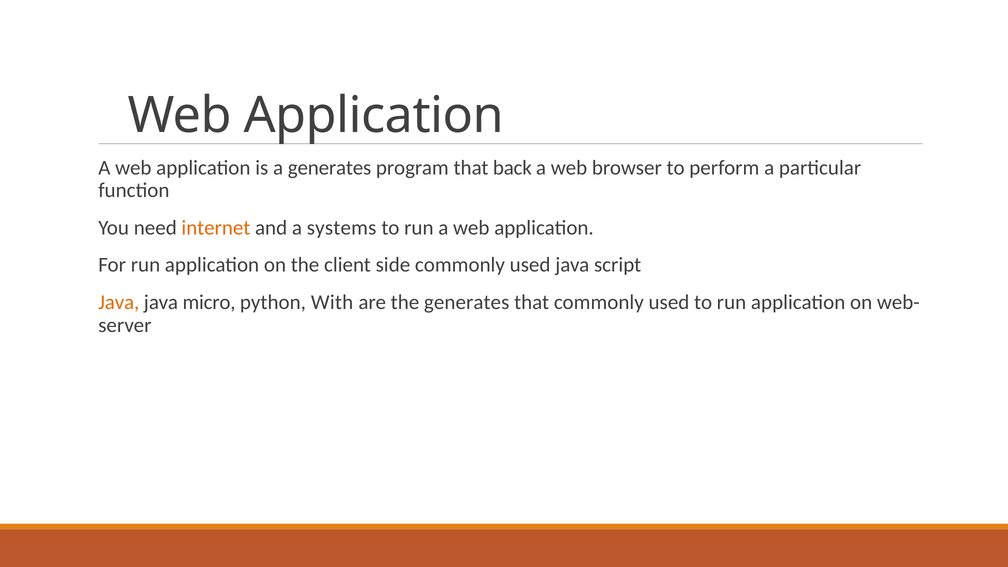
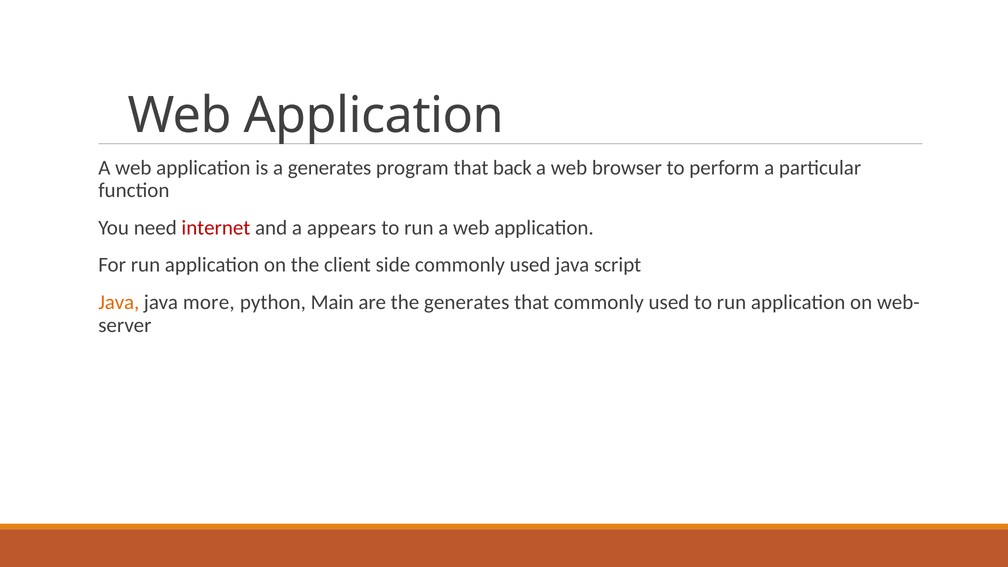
internet colour: orange -> red (216, 228)
systems: systems -> appears (342, 228)
micro: micro -> more (209, 302)
With: With -> Main (332, 302)
